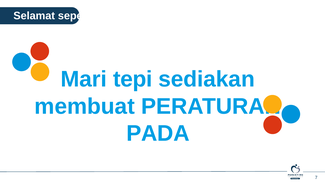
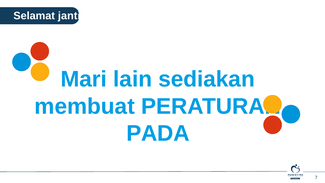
seperti: seperti -> jantina (76, 16)
tepi: tepi -> lain (133, 79)
